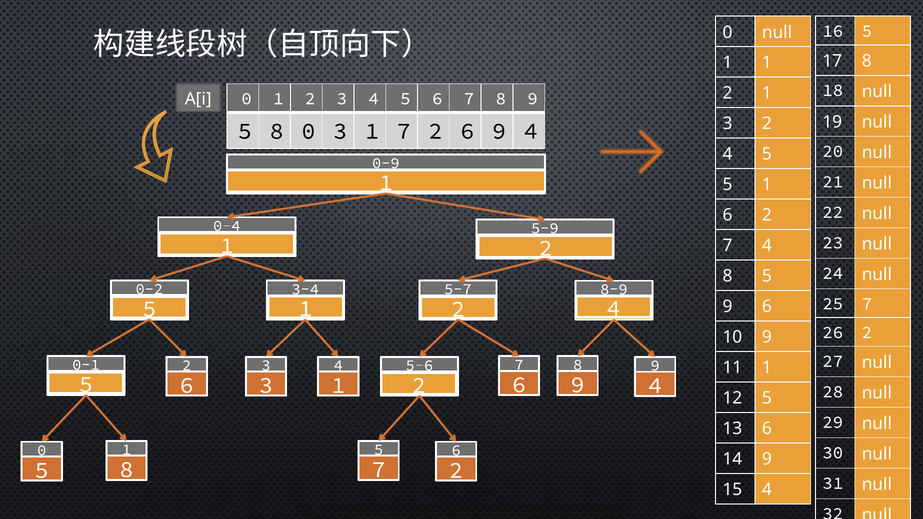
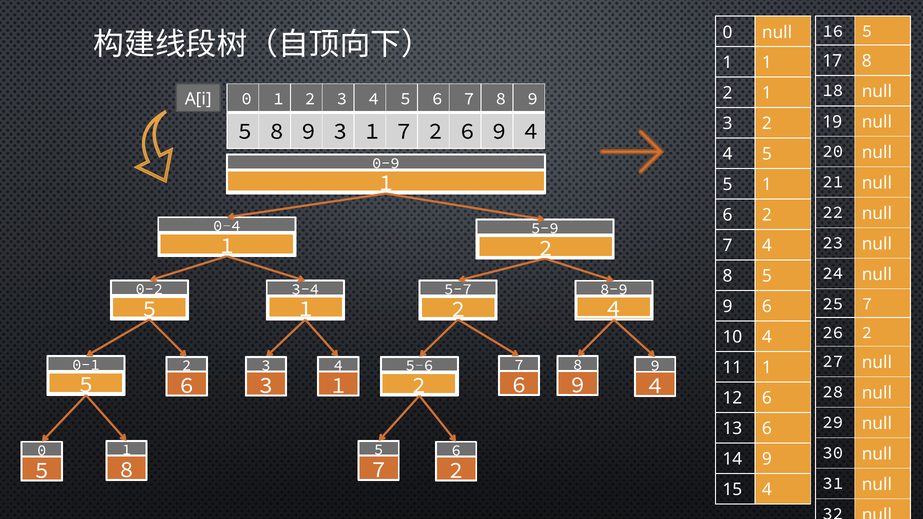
5 8 0: 0 -> 9 (308, 131)
10 9: 9 -> 4 (767, 337)
12 5: 5 -> 6 (767, 398)
